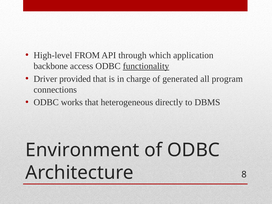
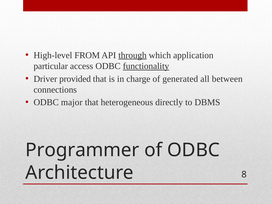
through underline: none -> present (132, 55)
backbone: backbone -> particular (51, 66)
program: program -> between (227, 79)
works: works -> major (72, 102)
Environment: Environment -> Programmer (82, 150)
